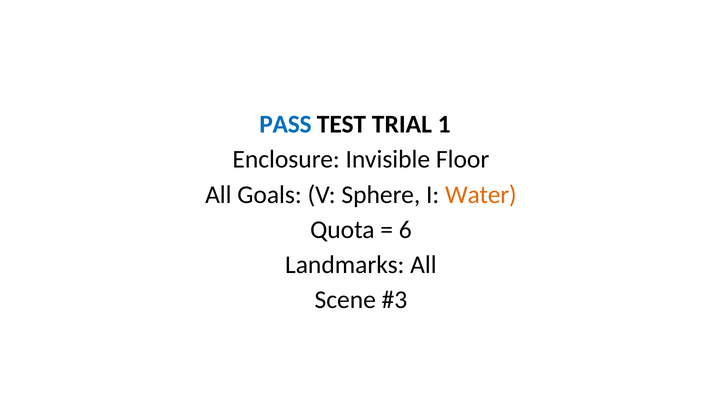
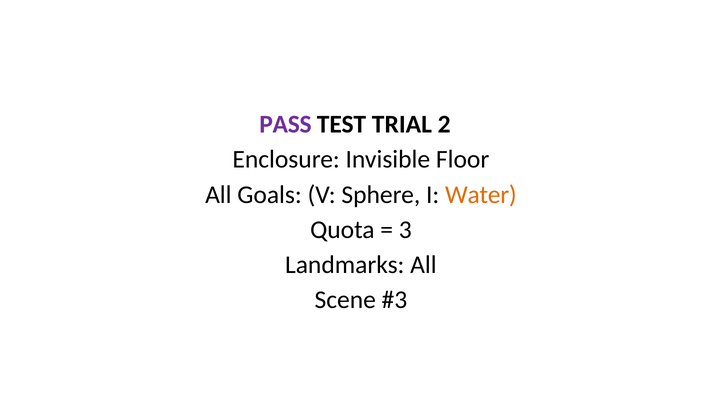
PASS colour: blue -> purple (285, 124)
1: 1 -> 2 (444, 124)
6: 6 -> 3 (405, 230)
